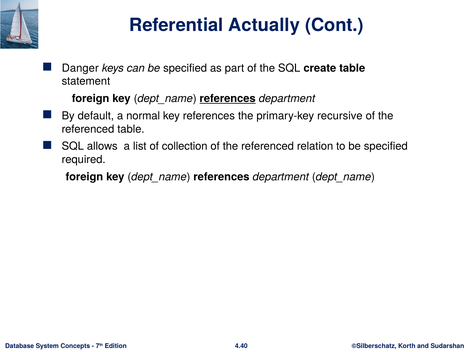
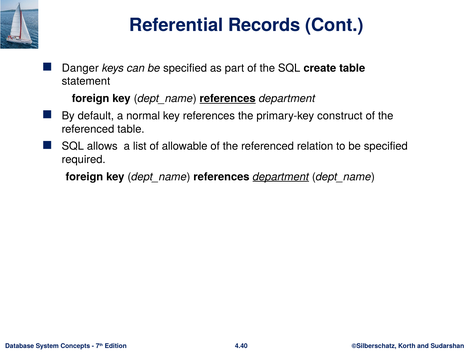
Actually: Actually -> Records (264, 25)
recursive: recursive -> construct (340, 116)
collection: collection -> allowable (185, 146)
department underline: none -> present (281, 177)
